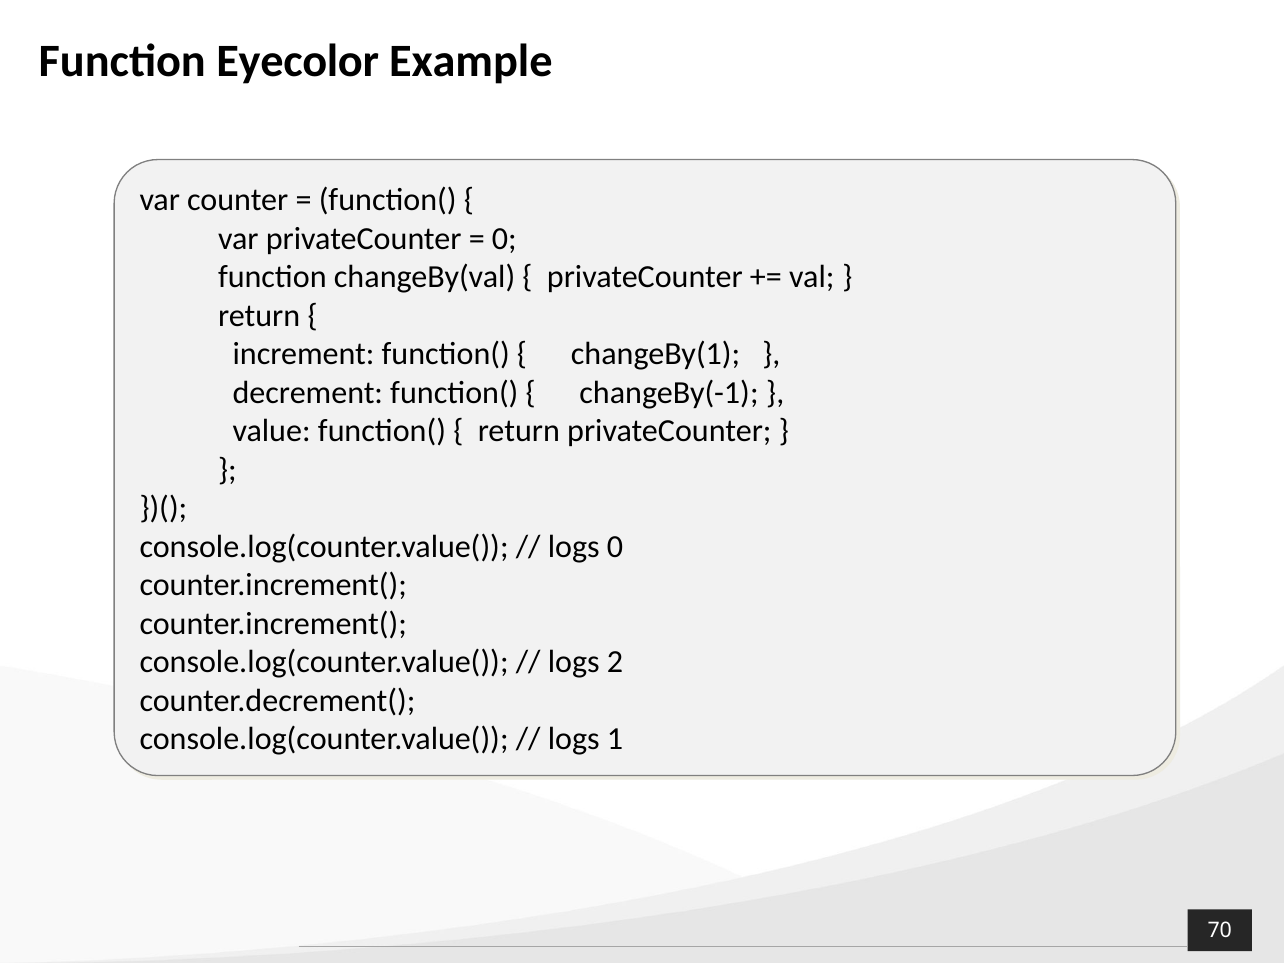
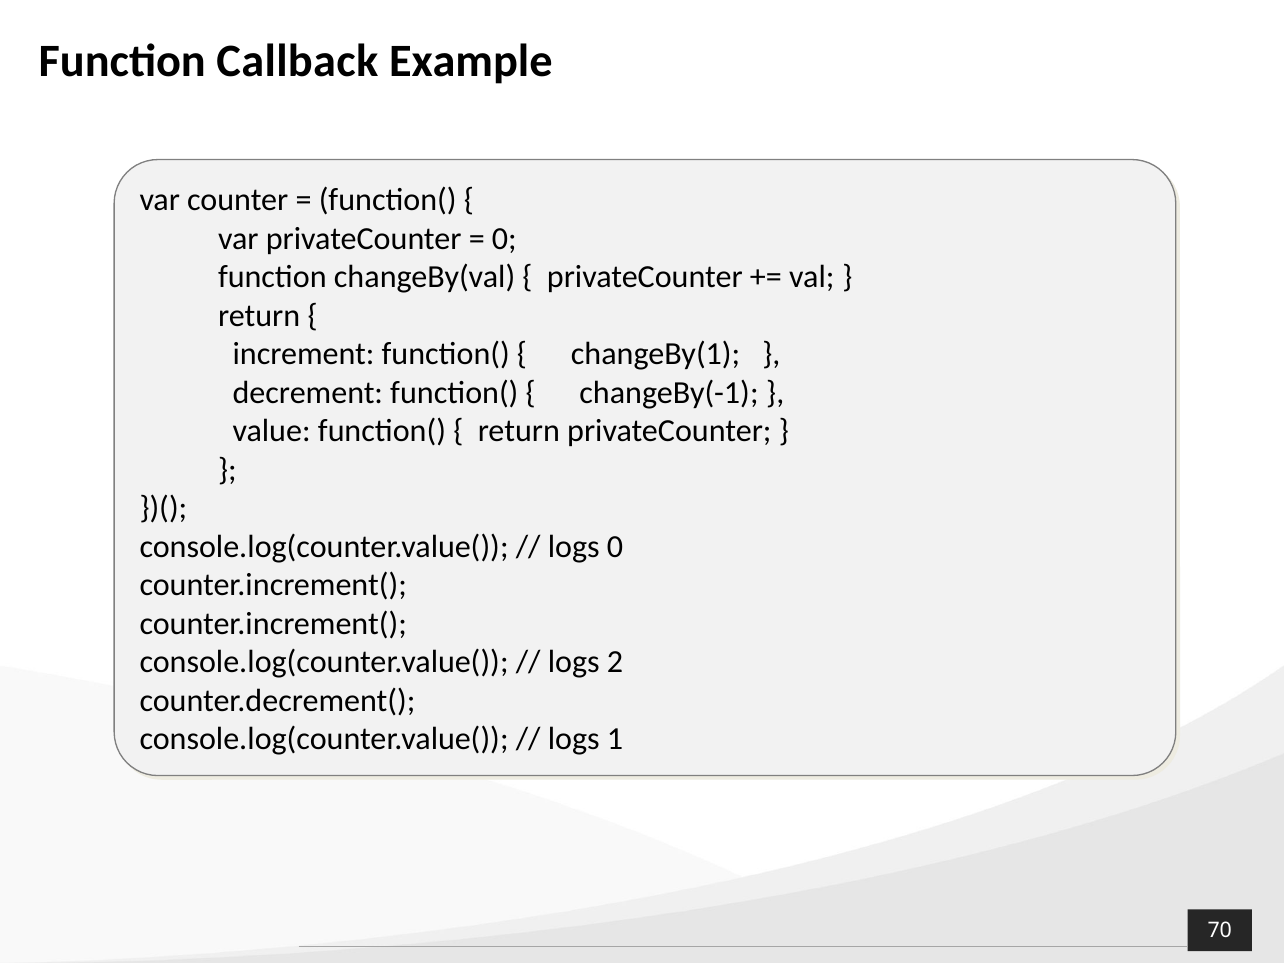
Eyecolor: Eyecolor -> Callback (297, 61)
